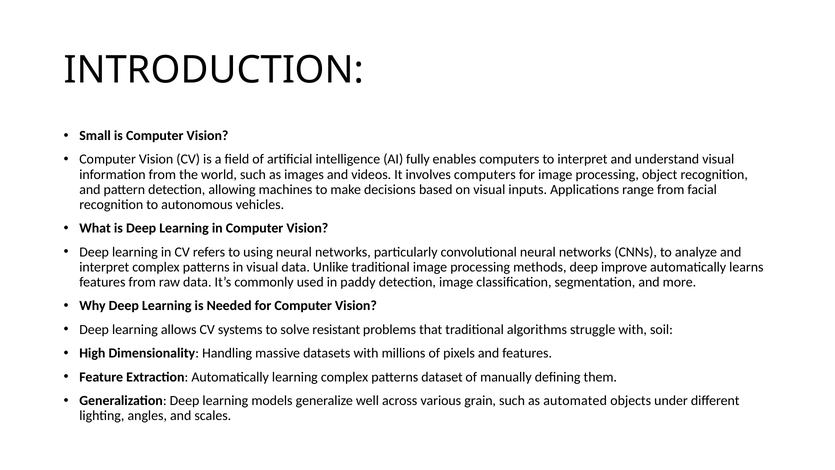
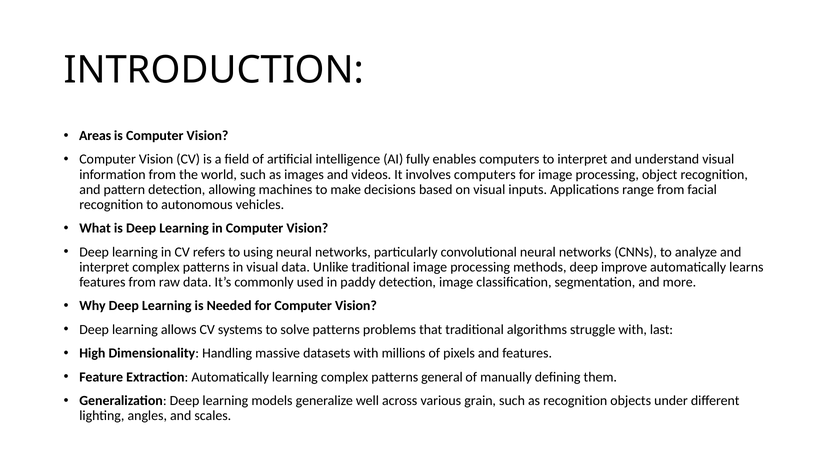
Small: Small -> Areas (95, 136)
solve resistant: resistant -> patterns (336, 329)
soil: soil -> last (662, 329)
dataset: dataset -> general (442, 377)
as automated: automated -> recognition (575, 400)
